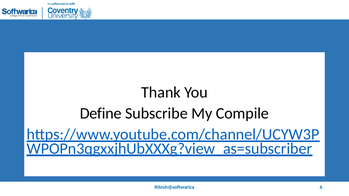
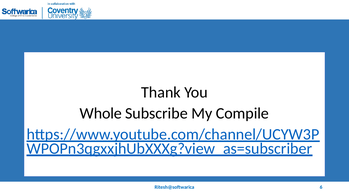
Define: Define -> Whole (101, 114)
